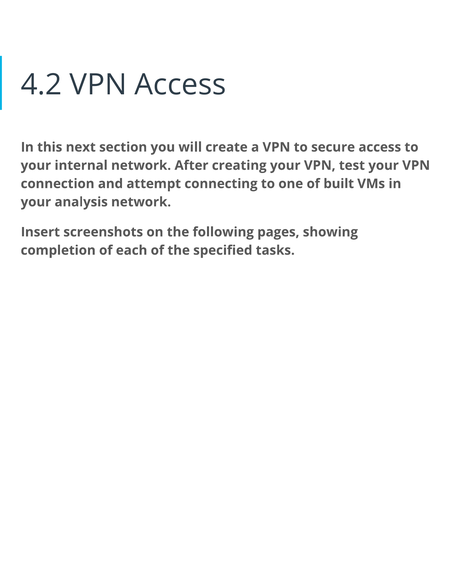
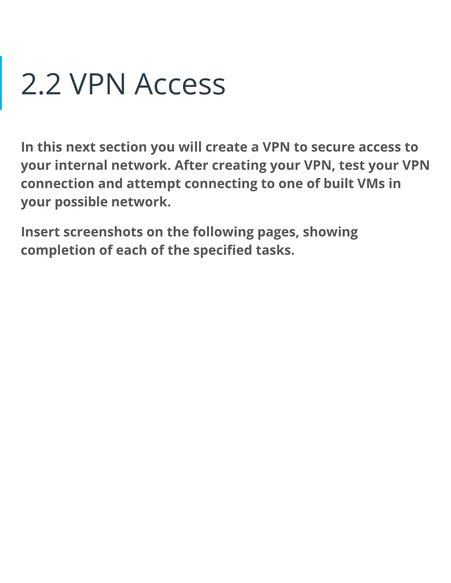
4.2: 4.2 -> 2.2 (41, 85)
analysis: analysis -> possible (81, 202)
